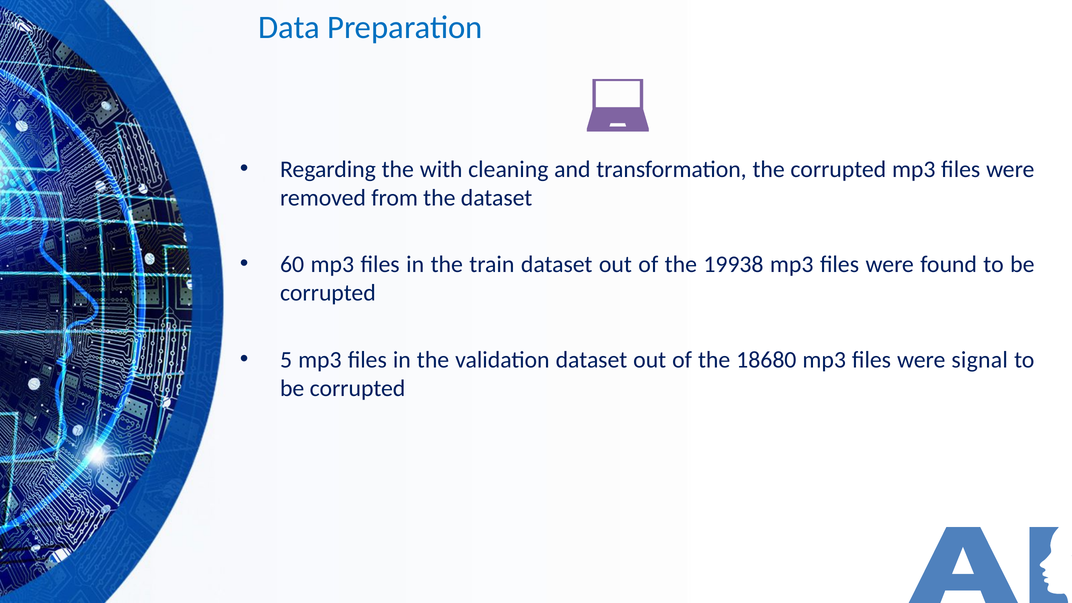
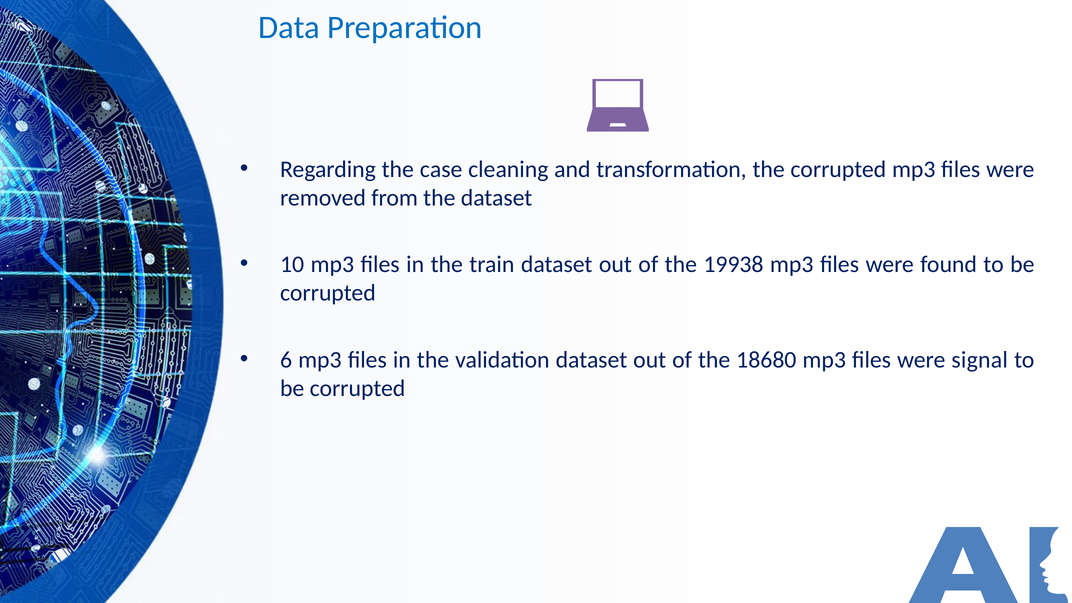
with: with -> case (441, 169)
60: 60 -> 10 (292, 264)
5: 5 -> 6 (286, 360)
